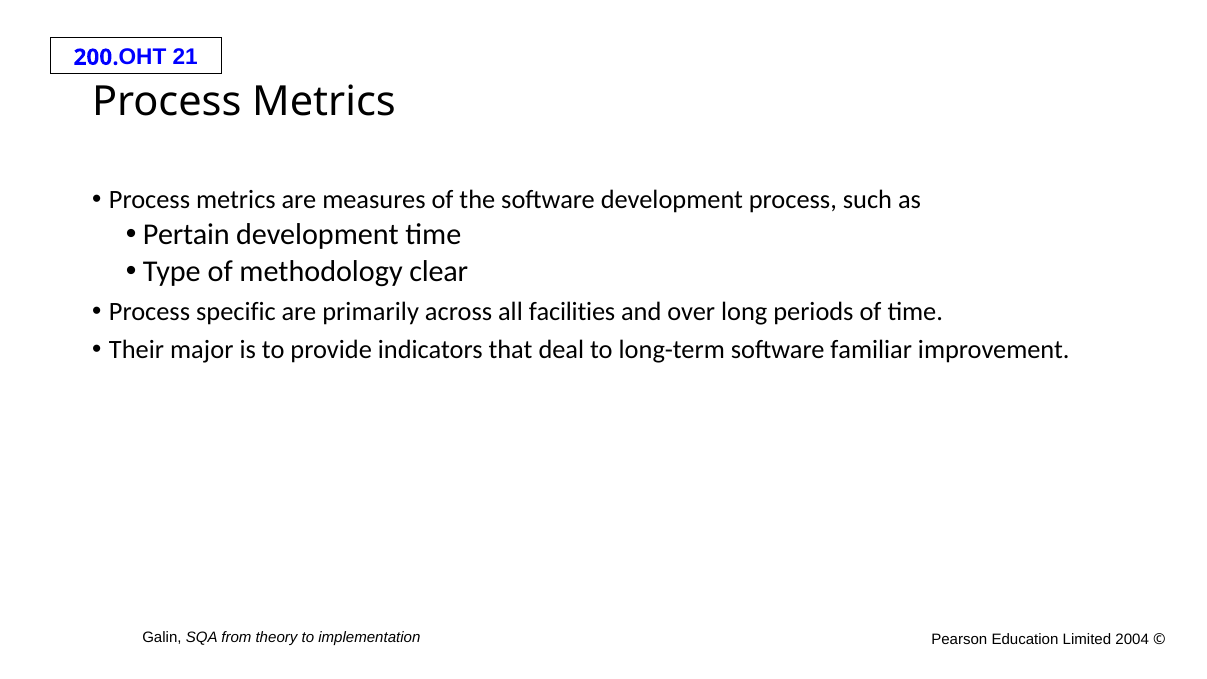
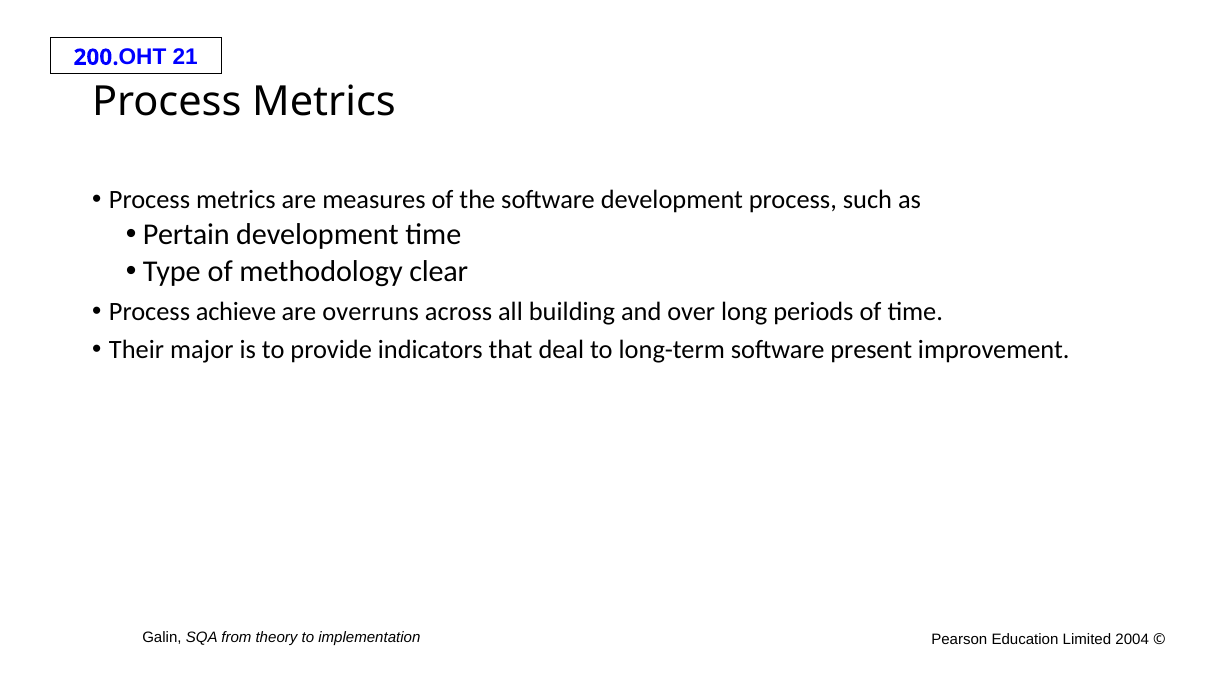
specific: specific -> achieve (236, 312)
primarily: primarily -> overruns (371, 312)
facilities: facilities -> building (572, 312)
familiar: familiar -> present (871, 350)
